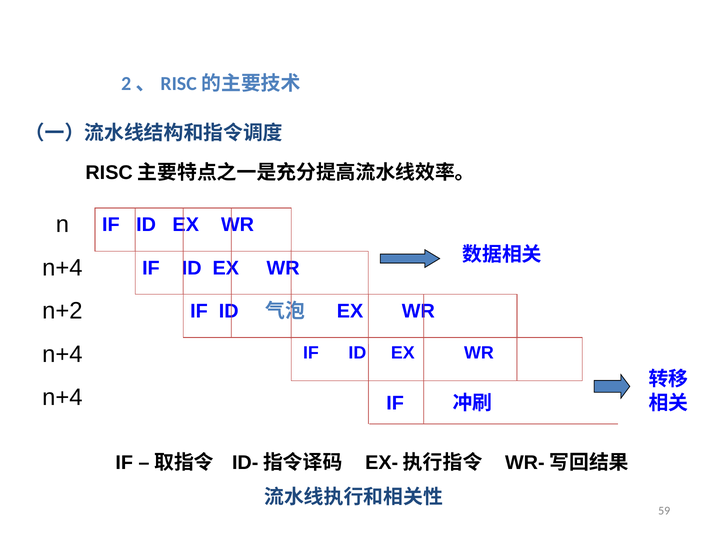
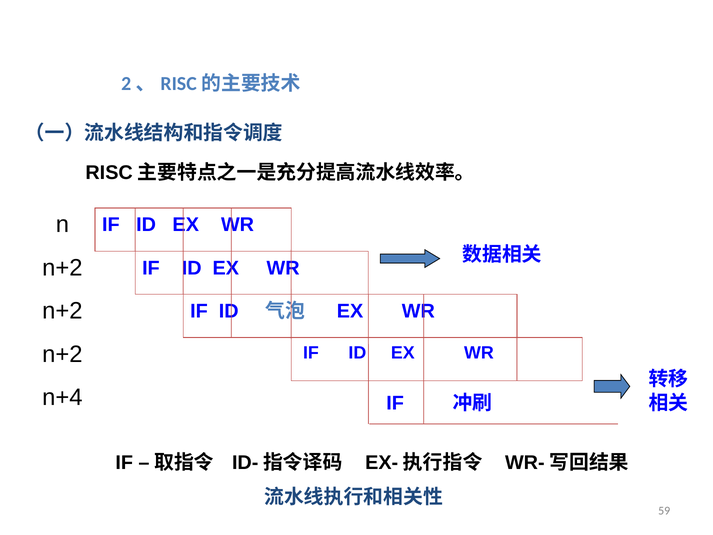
n+4: n+4 -> n+2 (62, 268)
n+4: n+4 -> n+2 (62, 354)
